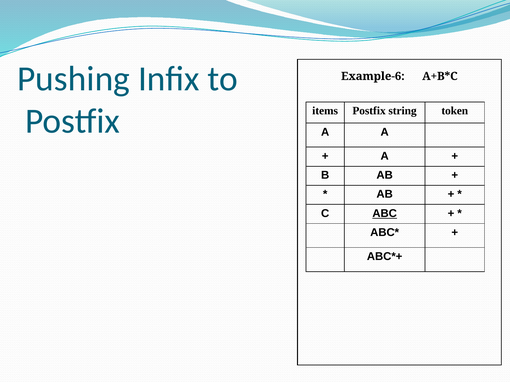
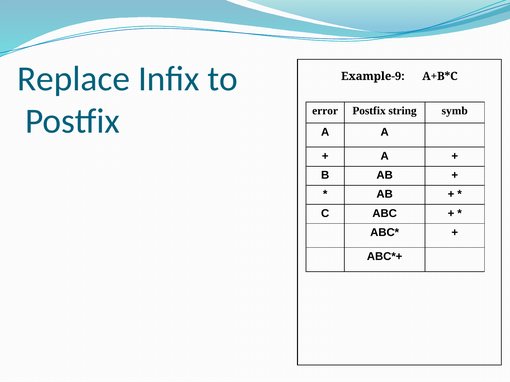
Pushing: Pushing -> Replace (74, 79)
Example-6: Example-6 -> Example-9 (373, 76)
items: items -> error (325, 111)
token: token -> symb (455, 111)
ABC underline: present -> none (385, 214)
